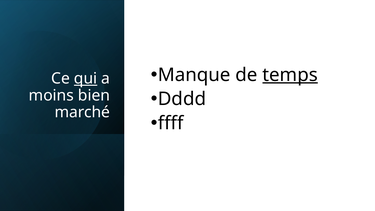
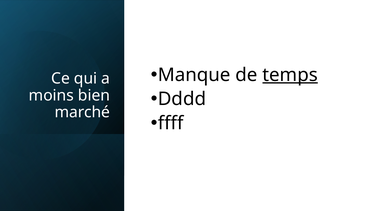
qui underline: present -> none (86, 79)
